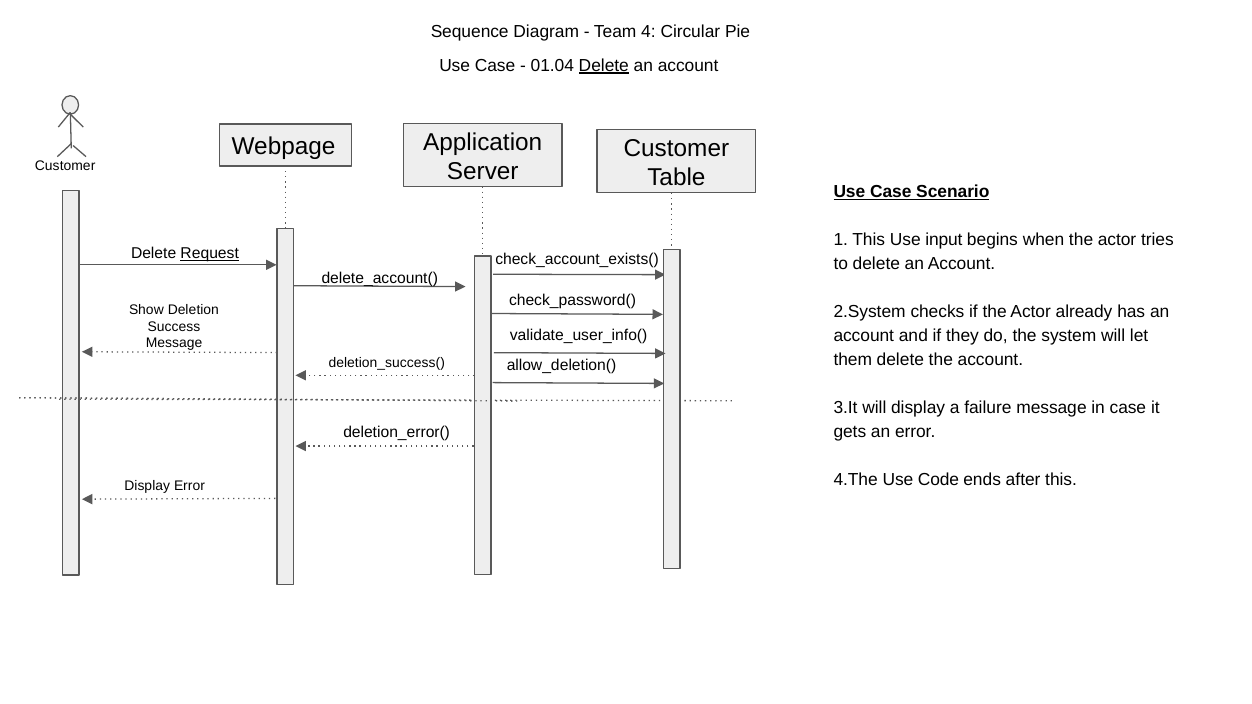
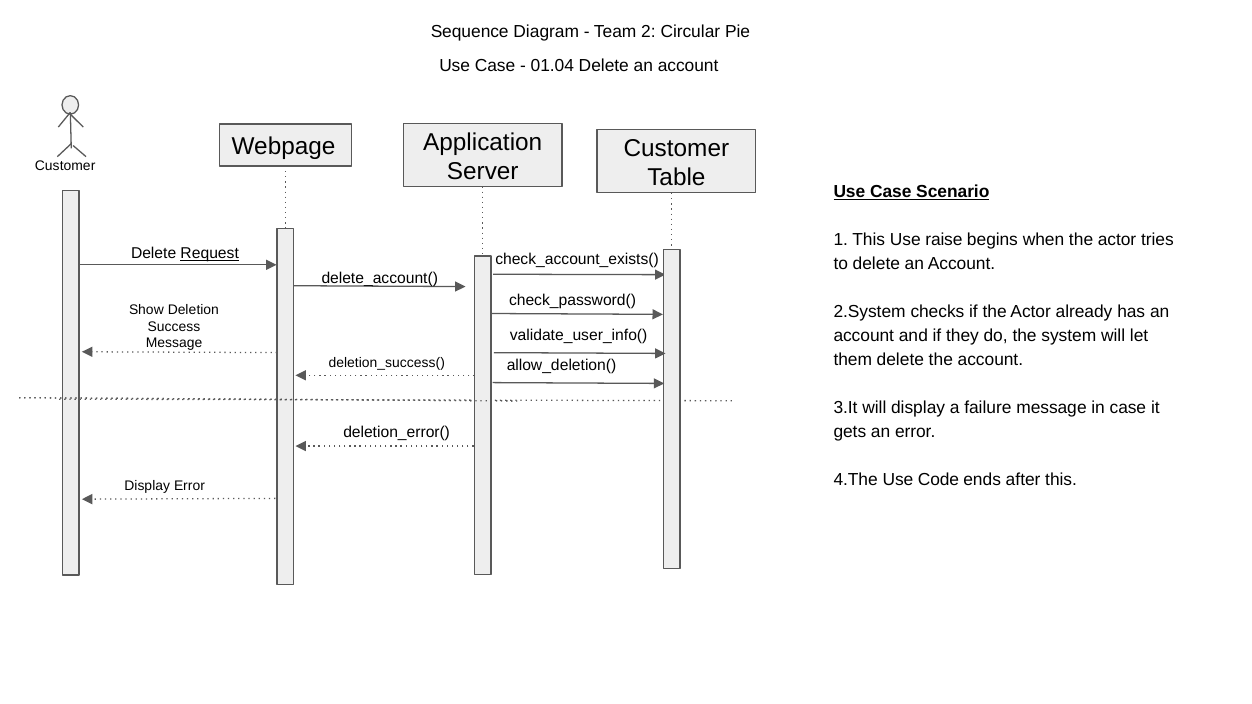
4: 4 -> 2 (648, 32)
Delete underline: present -> none (604, 66)
input: input -> raise (944, 240)
